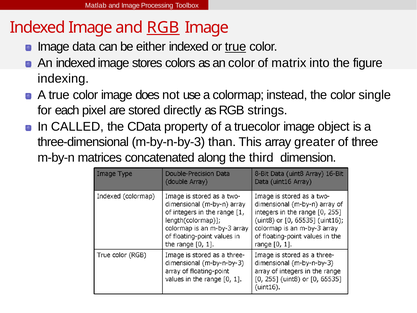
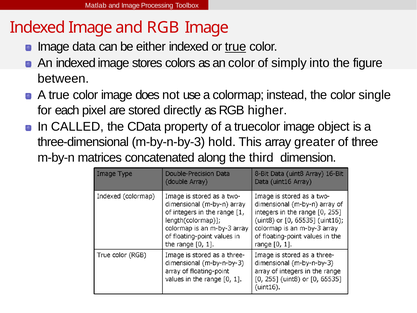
RGB underline: present -> none (163, 28)
matrix: matrix -> simply (289, 63)
indexing: indexing -> between (63, 79)
strings: strings -> higher (267, 110)
than: than -> hold (222, 142)
